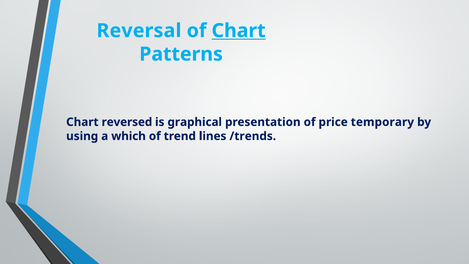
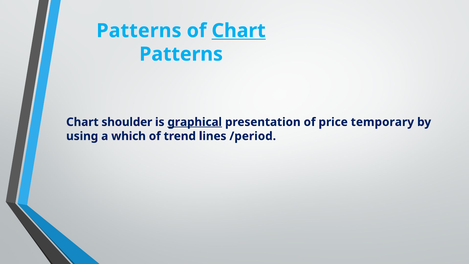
Reversal: Reversal -> Patterns (139, 31)
reversed: reversed -> shoulder (127, 122)
graphical underline: none -> present (195, 122)
/trends: /trends -> /period (253, 136)
